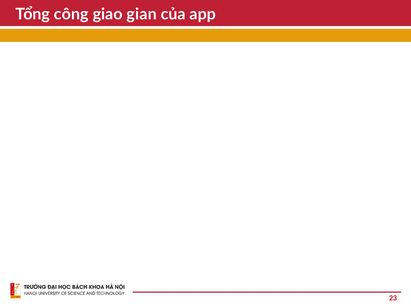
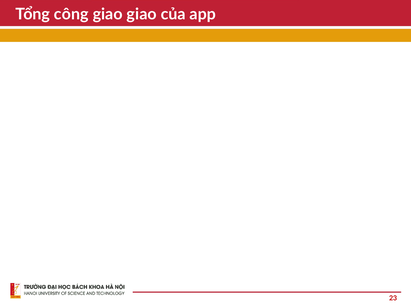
giao gian: gian -> giao (142, 14)
